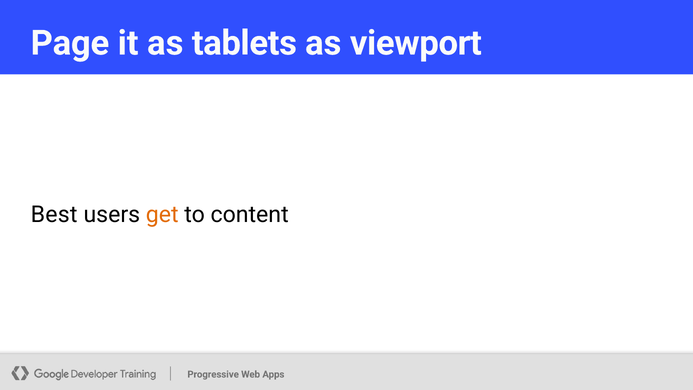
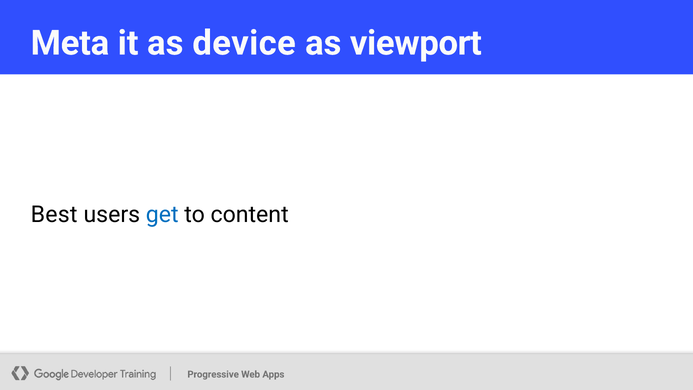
Page: Page -> Meta (70, 43)
tablets: tablets -> device (244, 43)
get colour: orange -> blue (162, 215)
